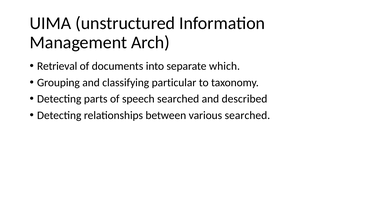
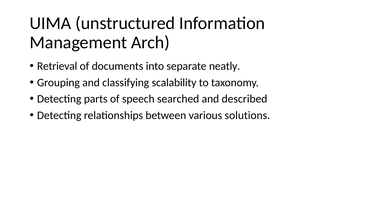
which: which -> neatly (225, 66)
particular: particular -> scalability (174, 82)
various searched: searched -> solutions (247, 115)
